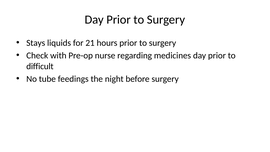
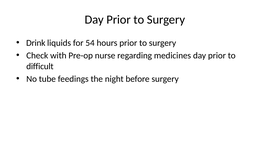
Stays: Stays -> Drink (36, 43)
21: 21 -> 54 (90, 43)
